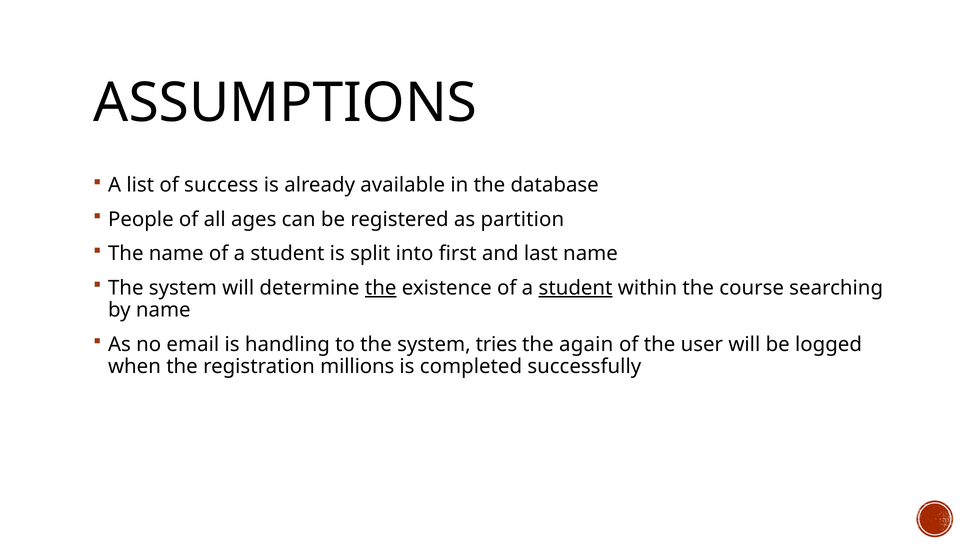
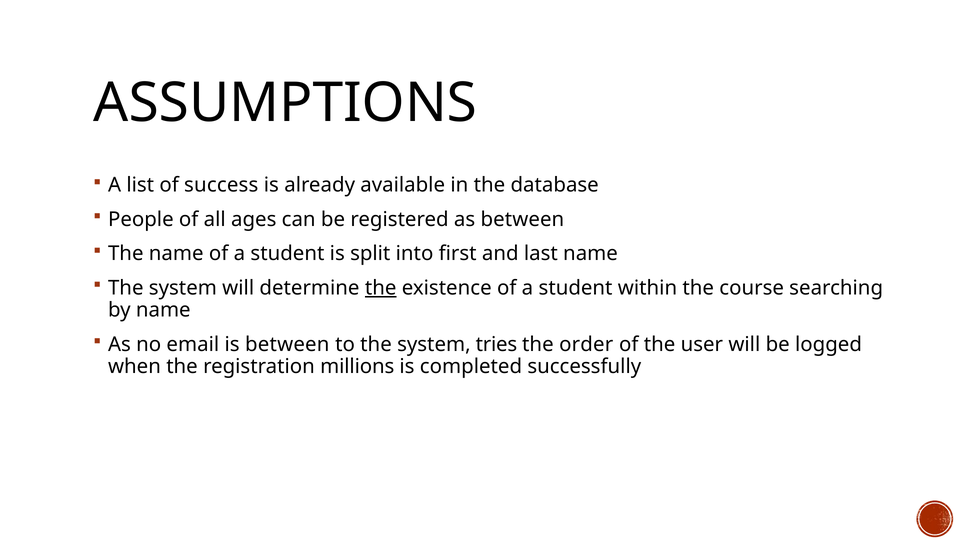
as partition: partition -> between (522, 219)
student underline: present -> none (576, 288)
is handling: handling -> between (287, 344)
again: again -> order (586, 344)
